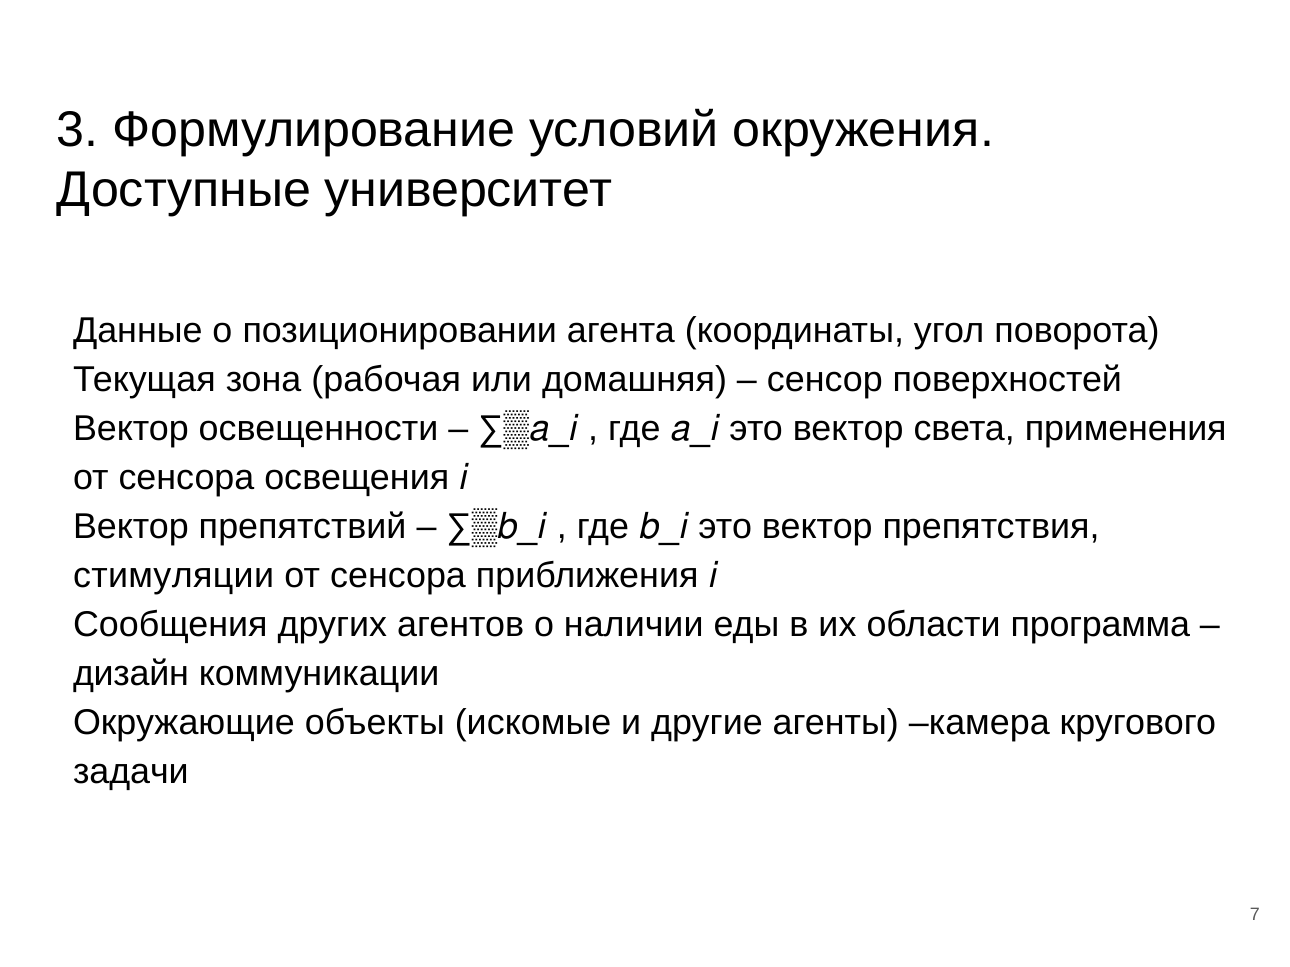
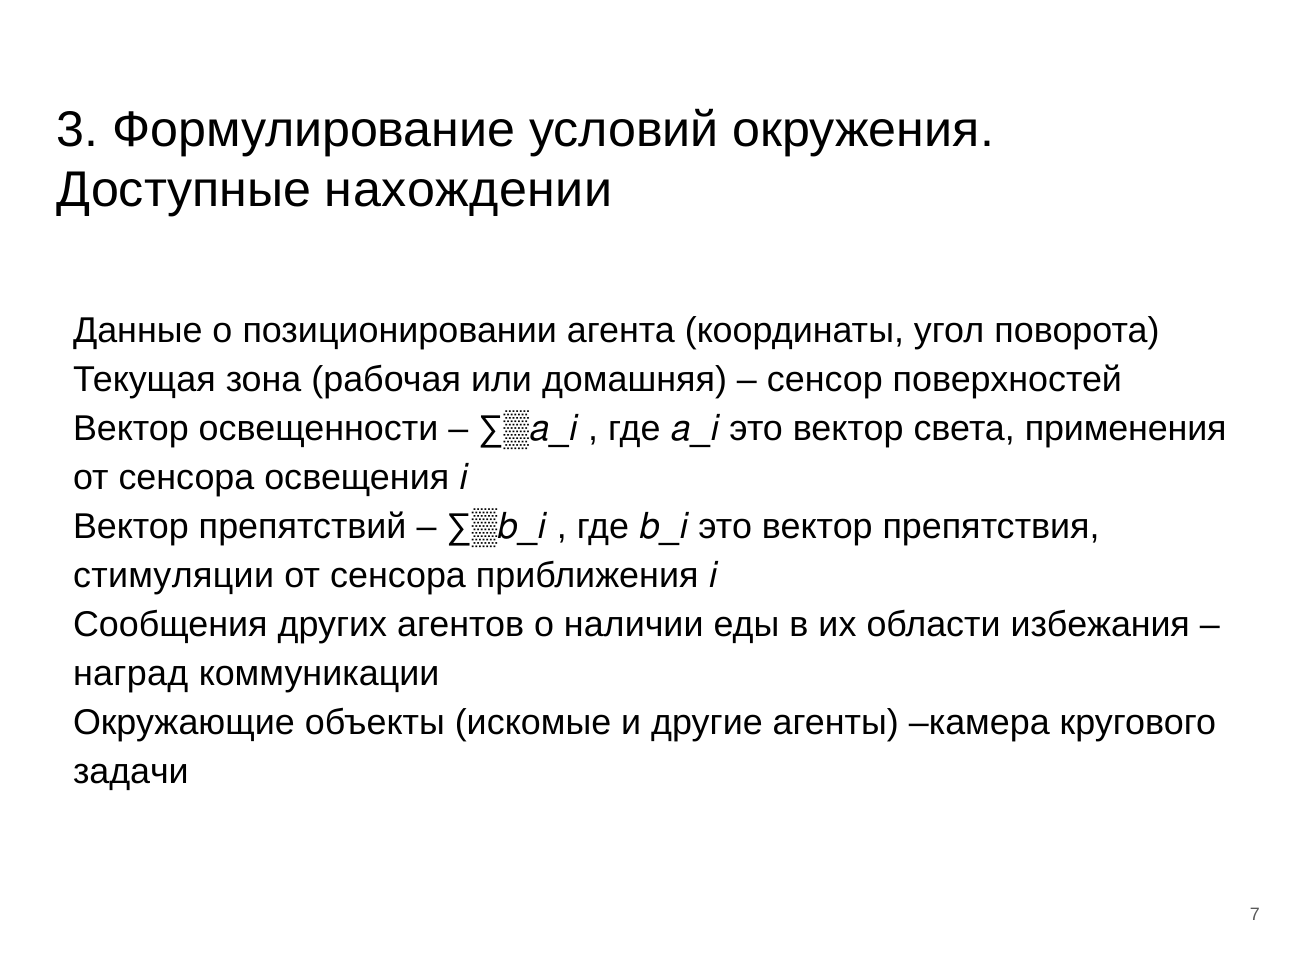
университет: университет -> нахождении (469, 190)
программа: программа -> избежания (1100, 625)
дизайн: дизайн -> наград (131, 674)
